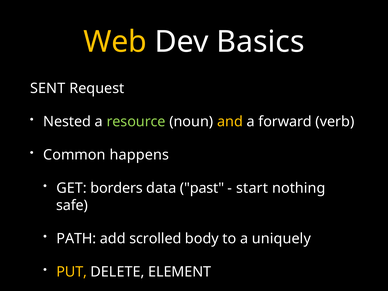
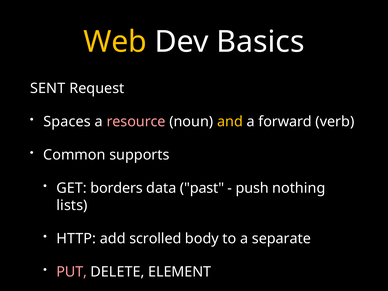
Nested: Nested -> Spaces (67, 122)
resource colour: light green -> pink (136, 122)
happens: happens -> supports (139, 155)
start: start -> push (252, 188)
safe: safe -> lists (72, 205)
PATH: PATH -> HTTP (76, 239)
uniquely: uniquely -> separate (281, 239)
PUT colour: yellow -> pink (72, 272)
